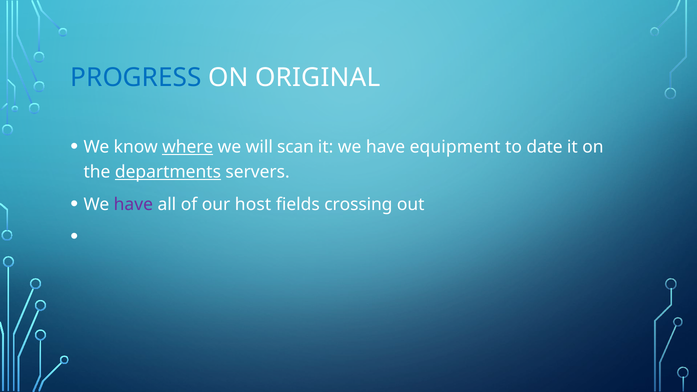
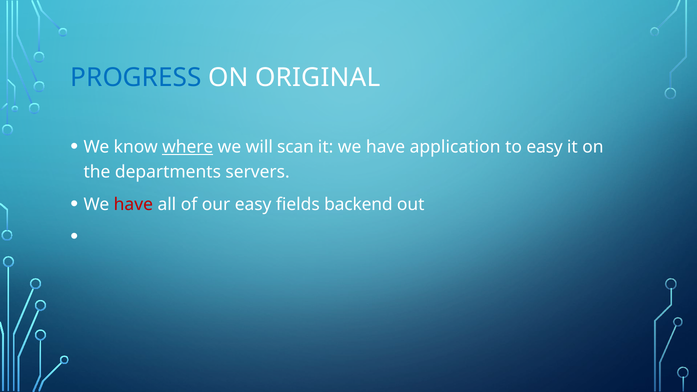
equipment: equipment -> application (455, 147)
to date: date -> easy (545, 147)
departments underline: present -> none (168, 172)
have colour: purple -> red (133, 205)
our host: host -> easy (253, 205)
crossing: crossing -> backend (358, 205)
